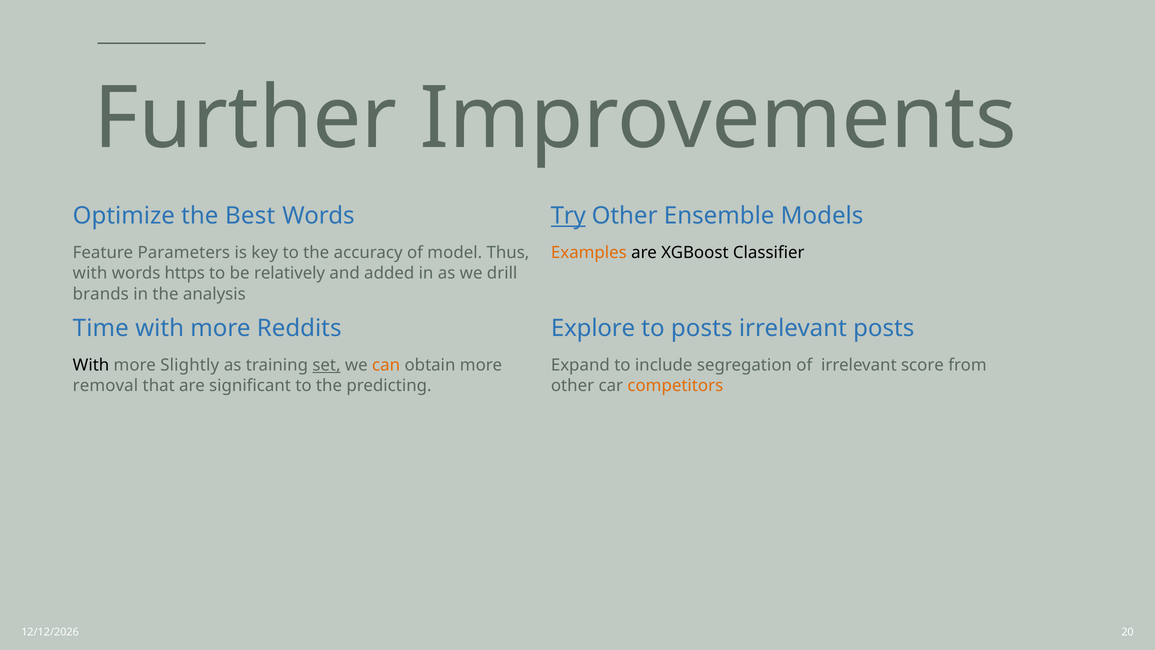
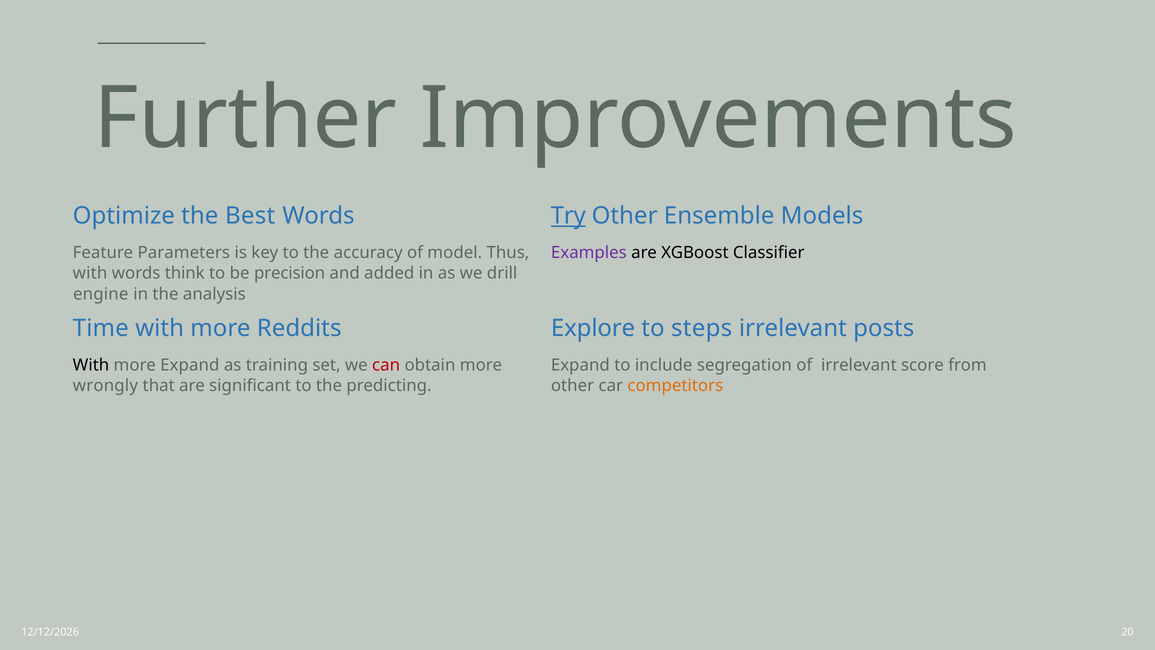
Examples colour: orange -> purple (589, 253)
https: https -> think (185, 273)
relatively: relatively -> precision (290, 273)
brands: brands -> engine (101, 294)
to posts: posts -> steps (702, 328)
more Slightly: Slightly -> Expand (190, 365)
set underline: present -> none (326, 365)
can colour: orange -> red (386, 365)
removal: removal -> wrongly (105, 386)
